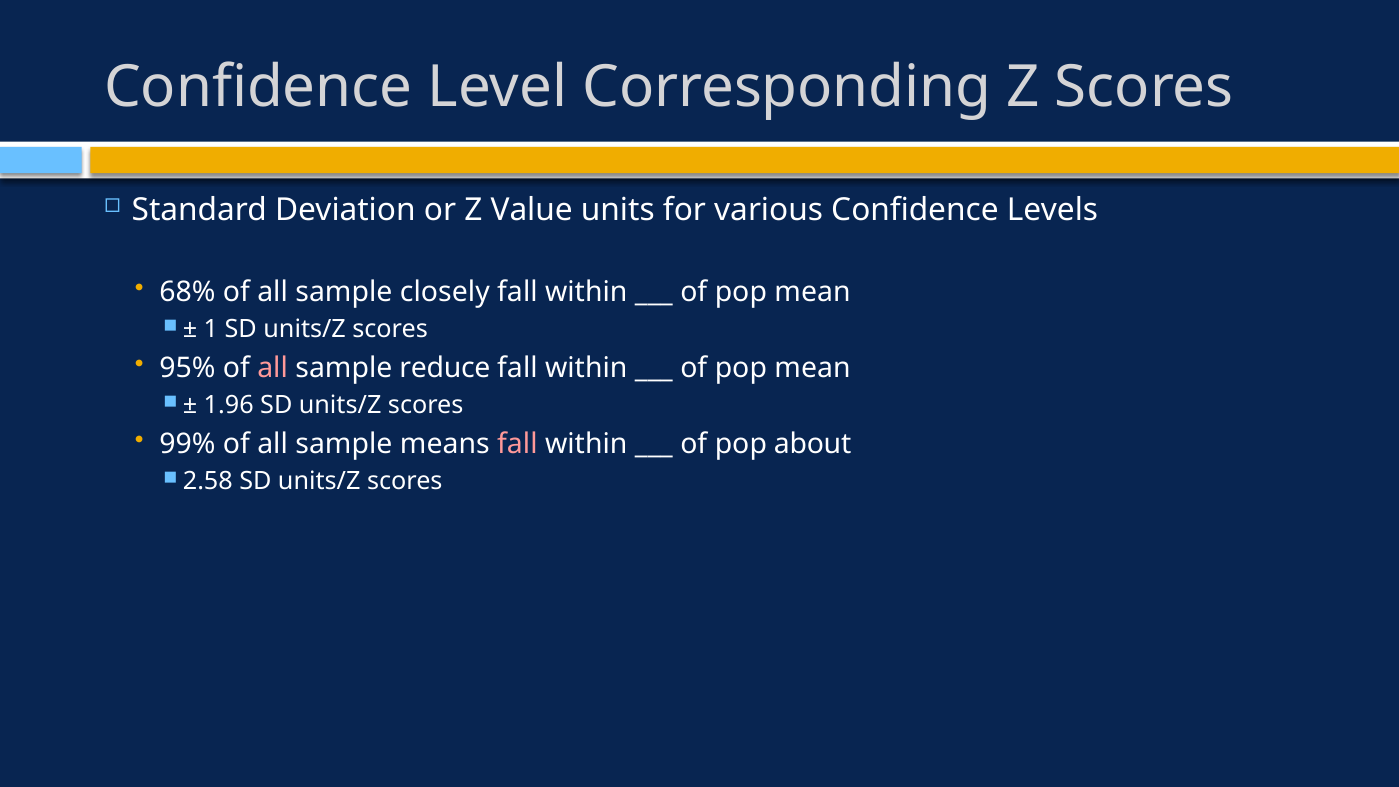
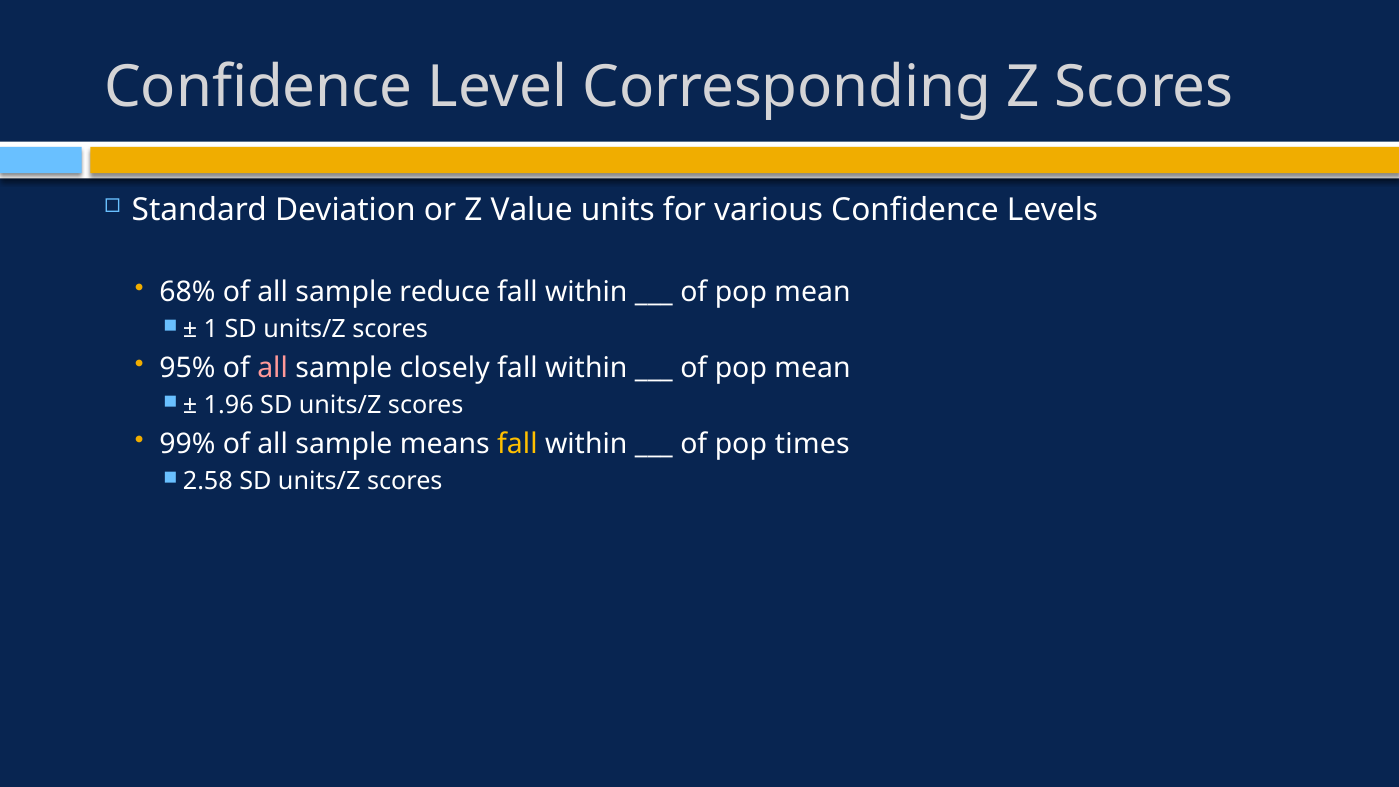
closely: closely -> reduce (445, 292)
reduce: reduce -> closely (445, 368)
fall colour: pink -> yellow (517, 444)
about: about -> times (812, 444)
